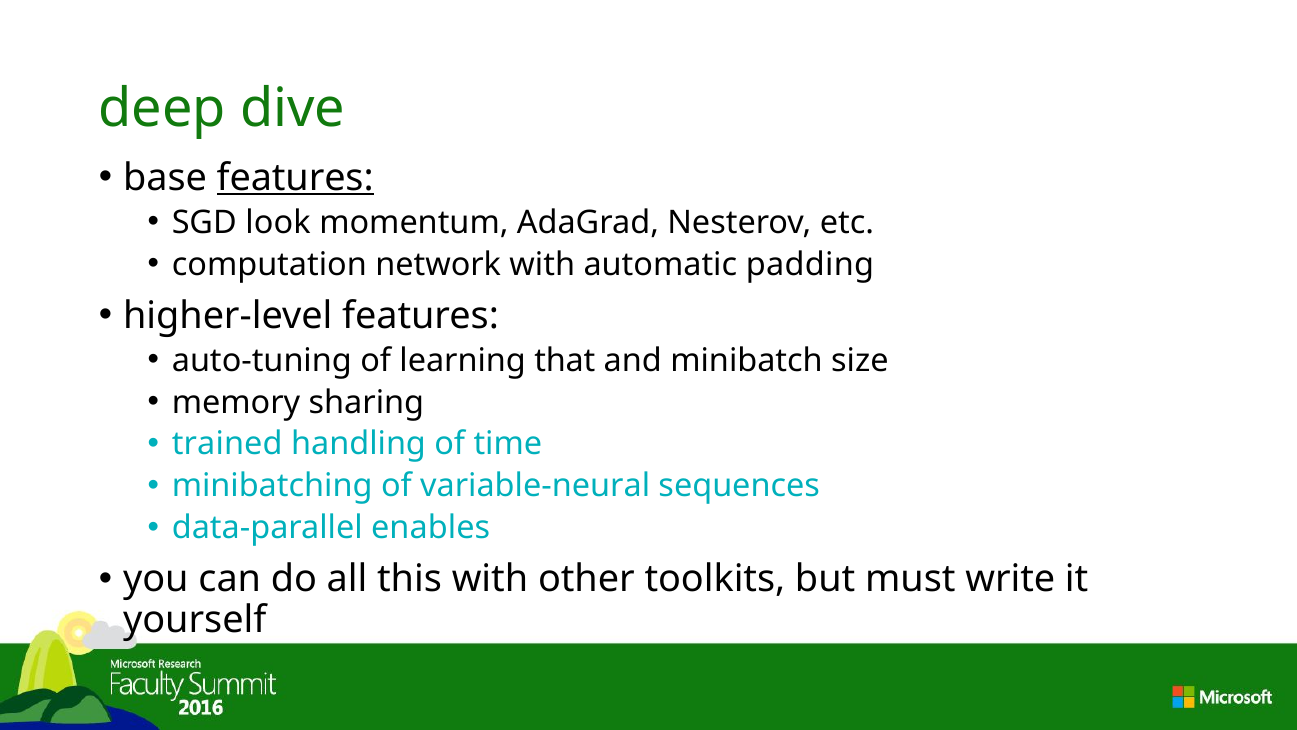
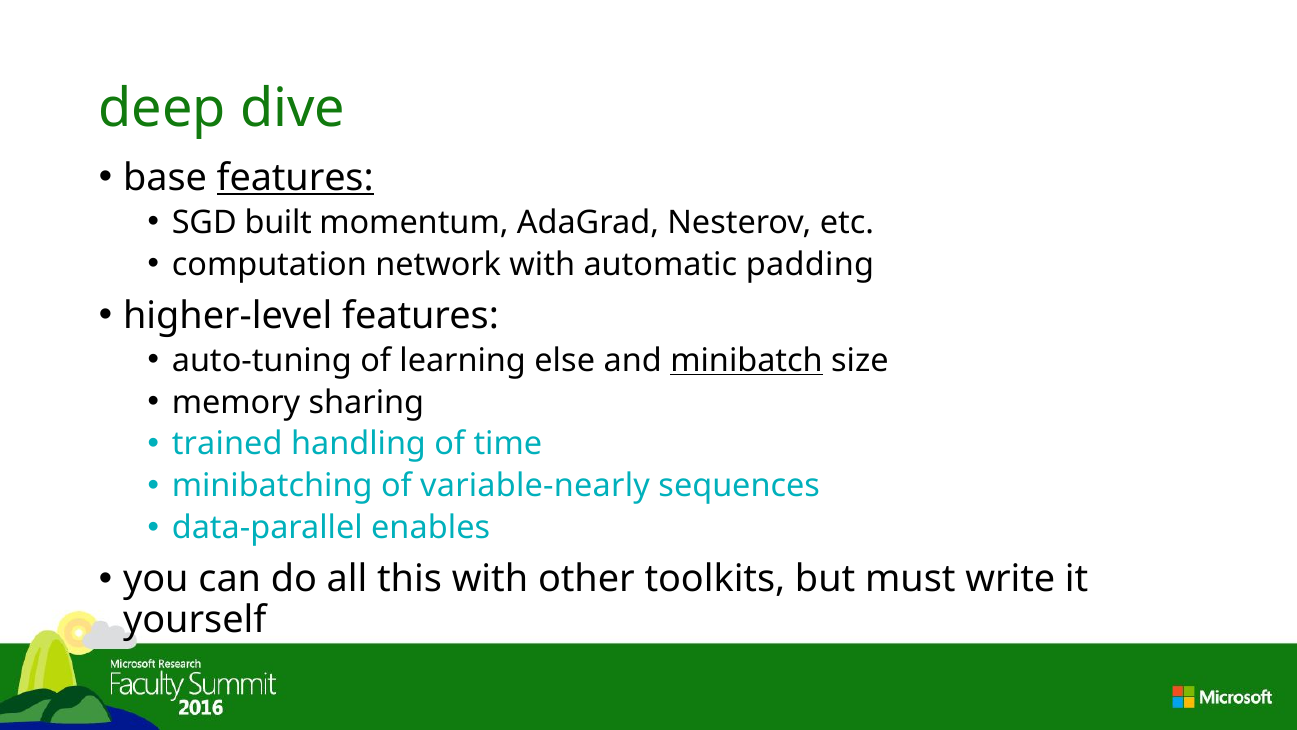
look: look -> built (278, 222)
that: that -> else (565, 360)
minibatch underline: none -> present (747, 360)
variable-neural: variable-neural -> variable-nearly (535, 486)
